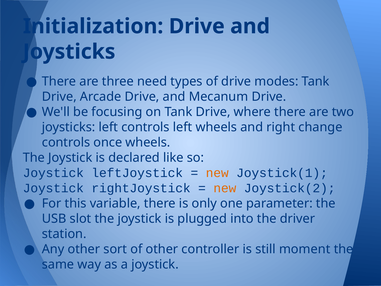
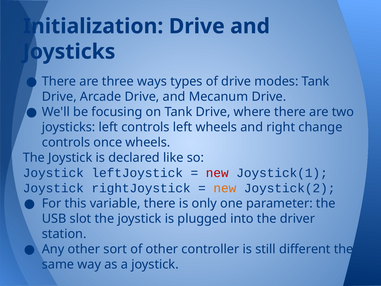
need: need -> ways (152, 81)
new colour: orange -> red (217, 173)
moment: moment -> different (305, 249)
